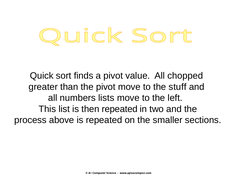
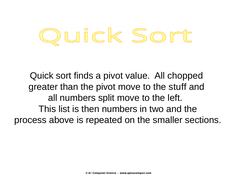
lists: lists -> split (106, 98)
then repeated: repeated -> numbers (120, 109)
